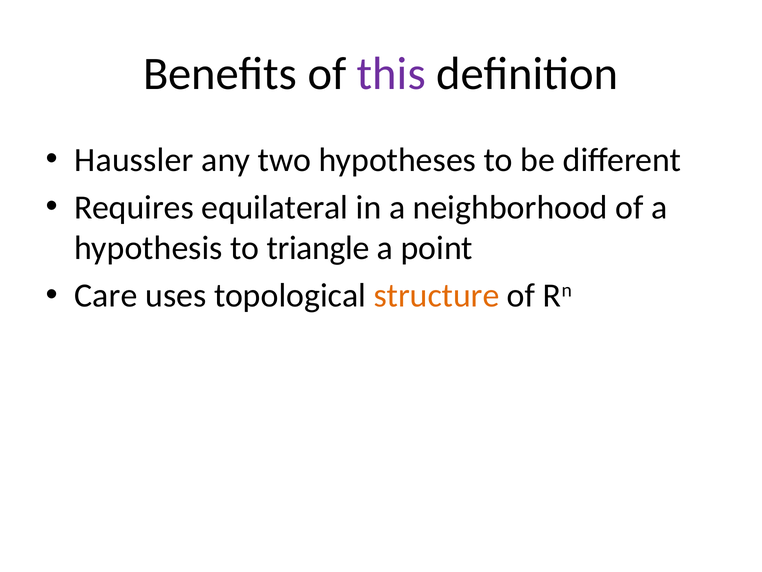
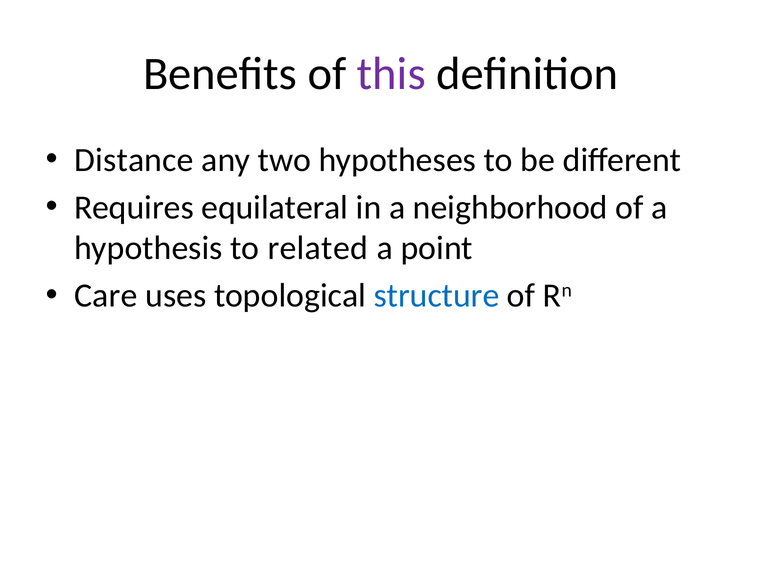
Haussler: Haussler -> Distance (134, 160)
triangle: triangle -> related (318, 248)
structure colour: orange -> blue (437, 295)
